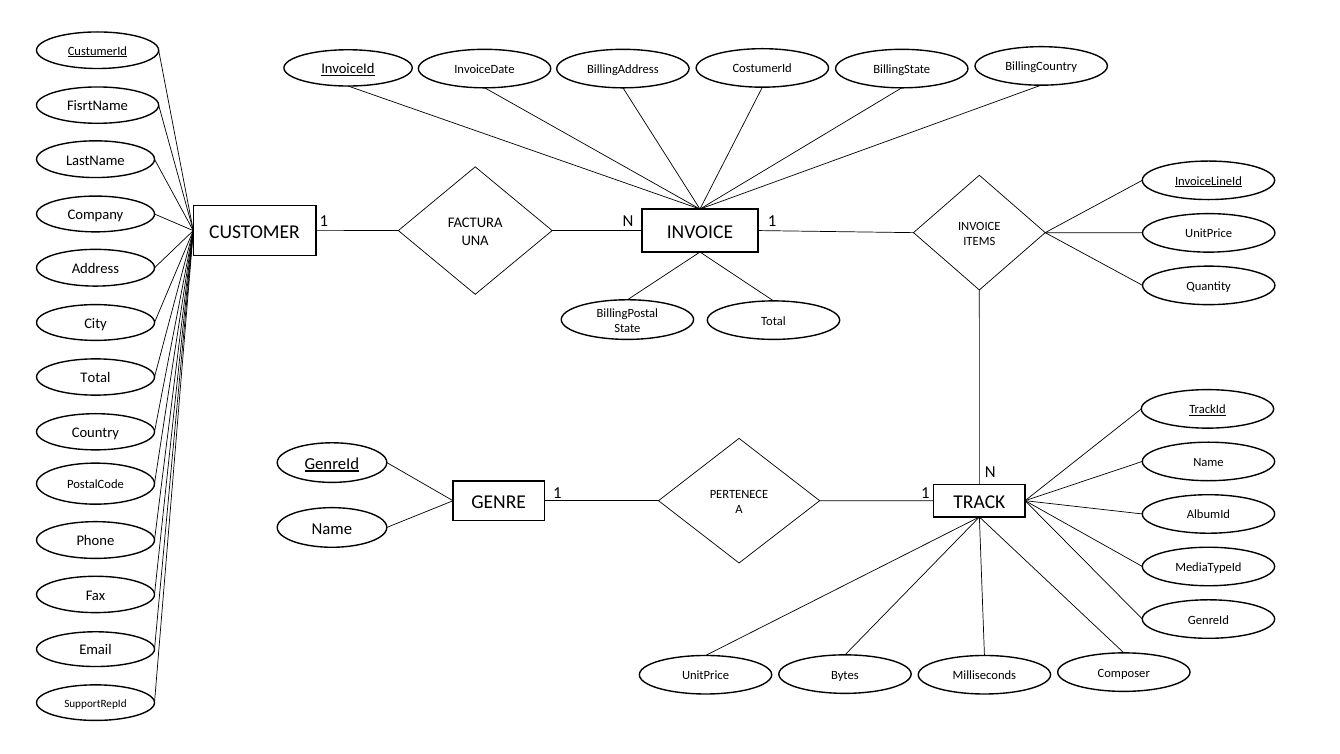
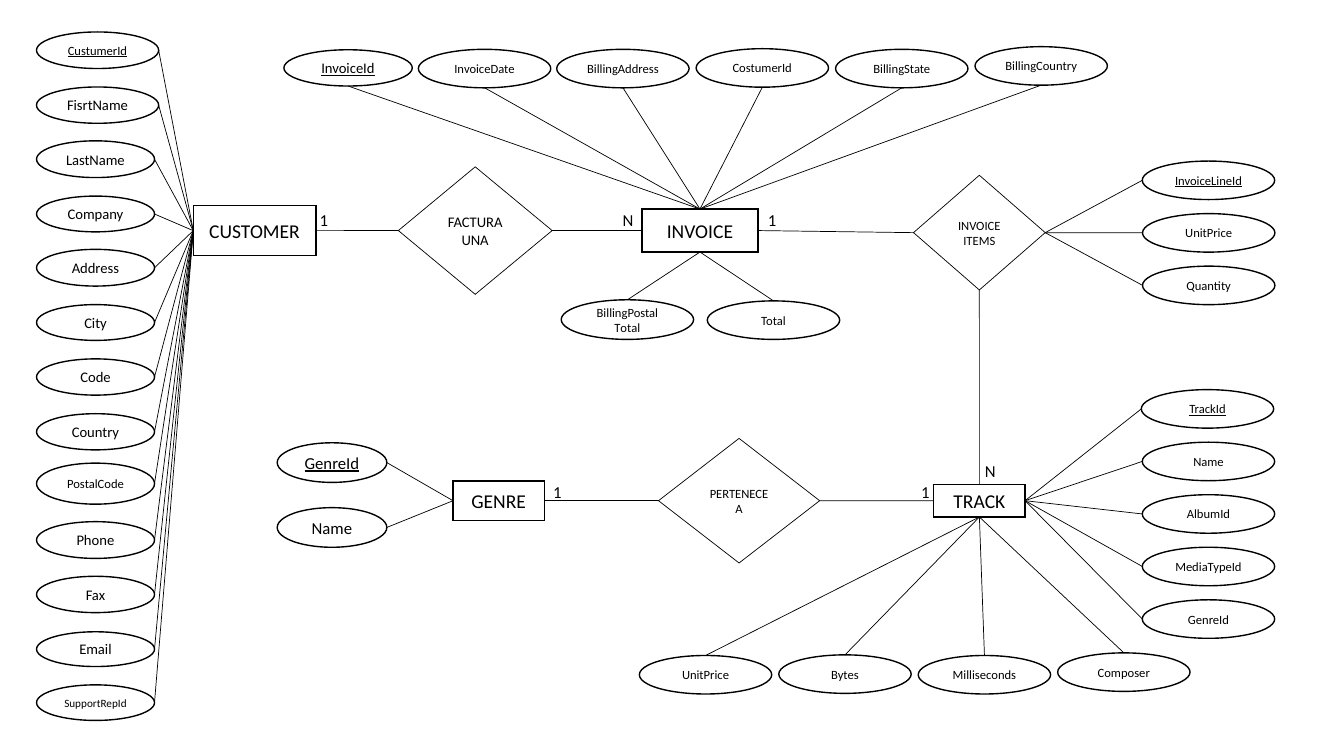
State: State -> Total (627, 328)
Total: Total -> Code (96, 378)
